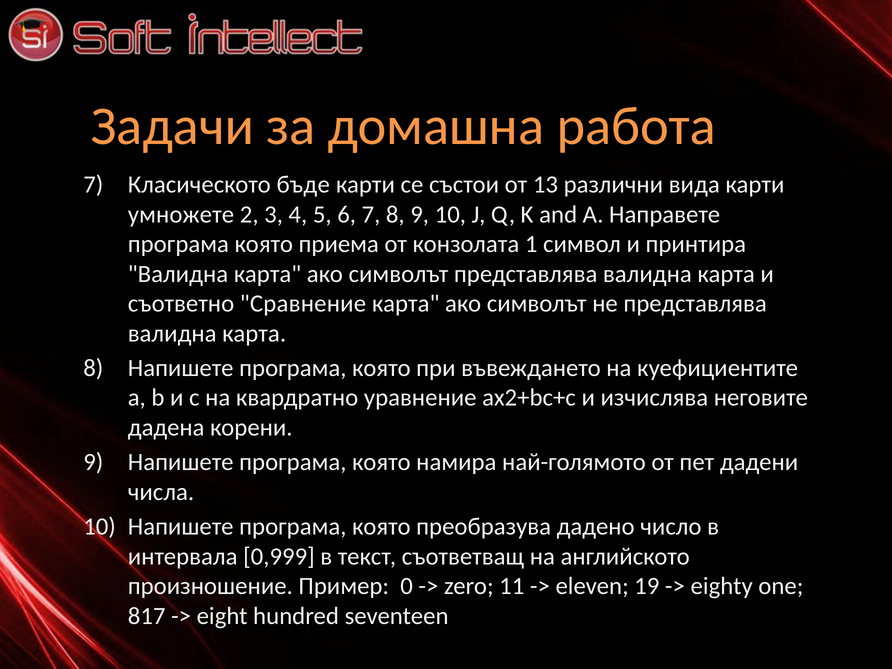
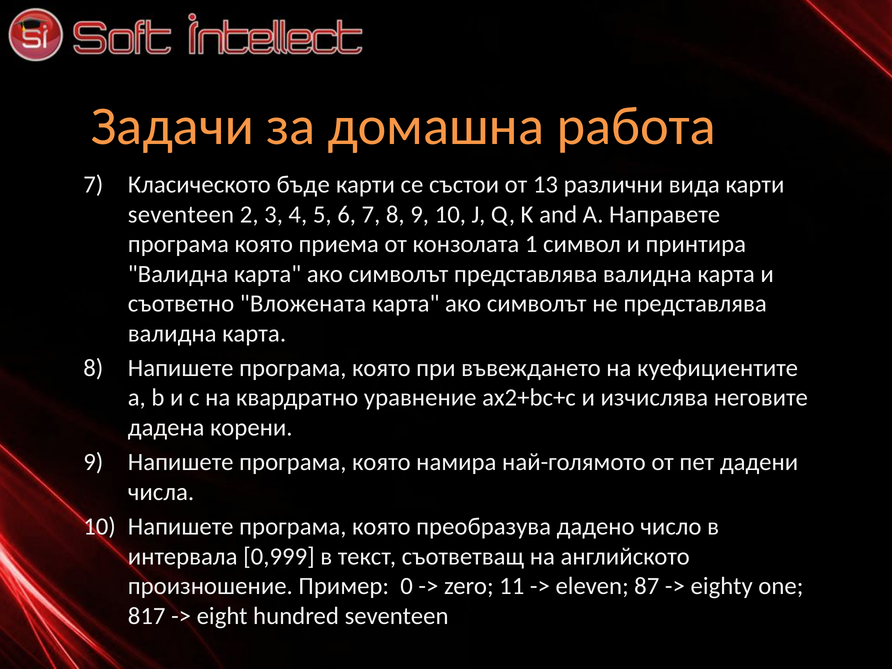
умножете: умножете -> seventeen (181, 214)
Сравнение: Сравнение -> Вложената (303, 304)
19: 19 -> 87 (647, 586)
